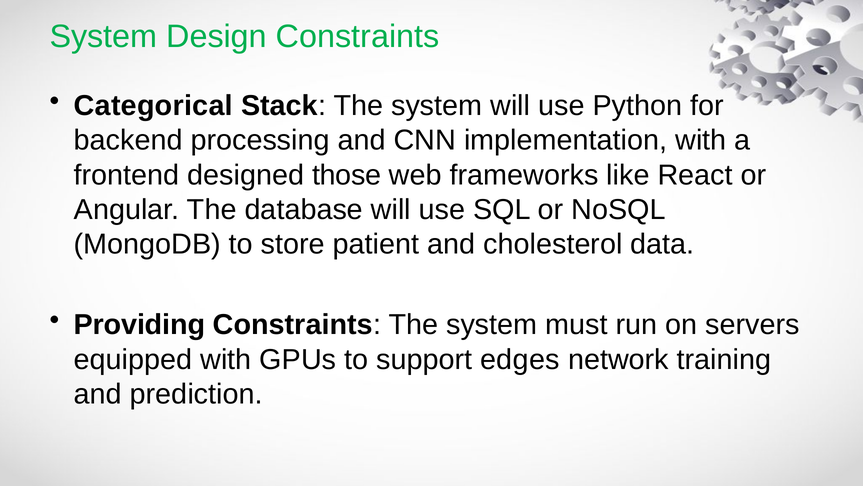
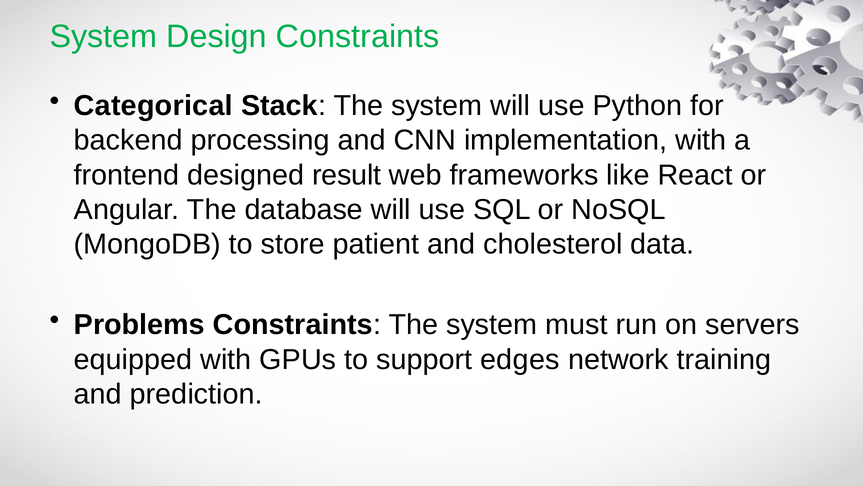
those: those -> result (347, 175)
Providing: Providing -> Problems (139, 325)
